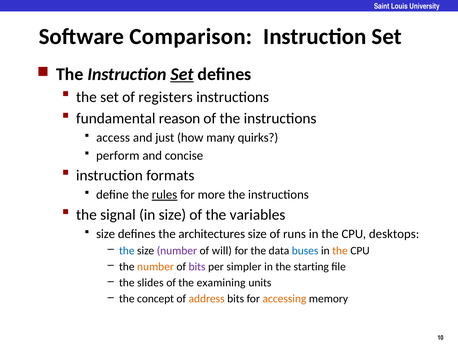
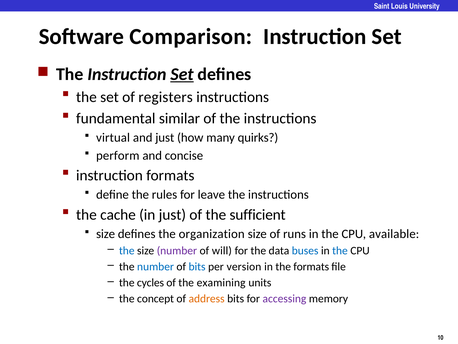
reason: reason -> similar (179, 118)
access: access -> virtual (113, 137)
rules underline: present -> none (165, 194)
more: more -> leave (211, 194)
signal: signal -> cache (118, 214)
in size: size -> just (172, 214)
variables: variables -> sufficient (258, 214)
architectures: architectures -> organization (212, 234)
desktops: desktops -> available (394, 234)
the colour: orange -> blue (340, 250)
number colour: orange -> blue (156, 266)
bits colour: purple -> blue (197, 266)
simpler: simpler -> version (244, 266)
the starting: starting -> formats (311, 266)
slides: slides -> cycles (150, 282)
accessing colour: orange -> purple (284, 298)
